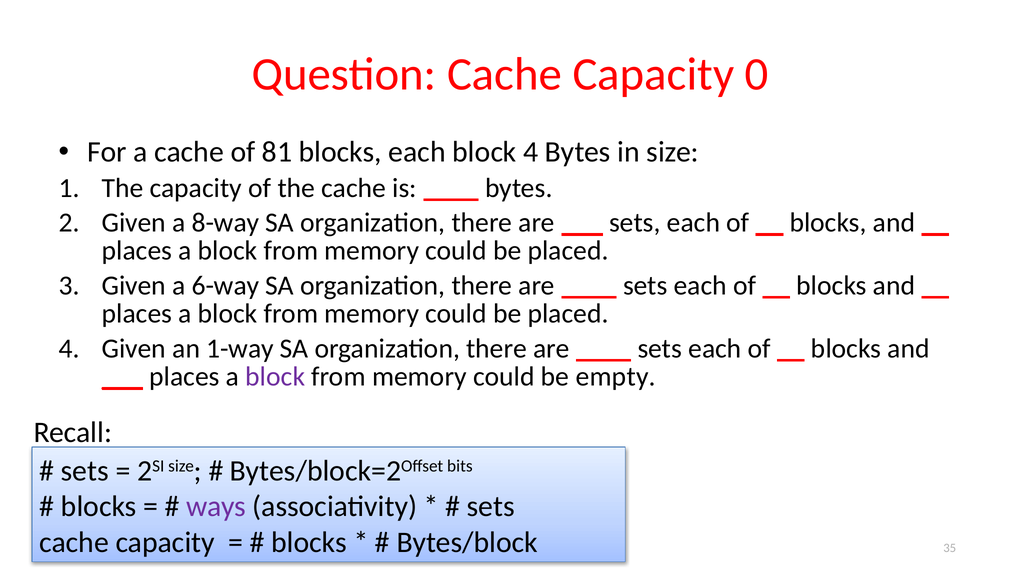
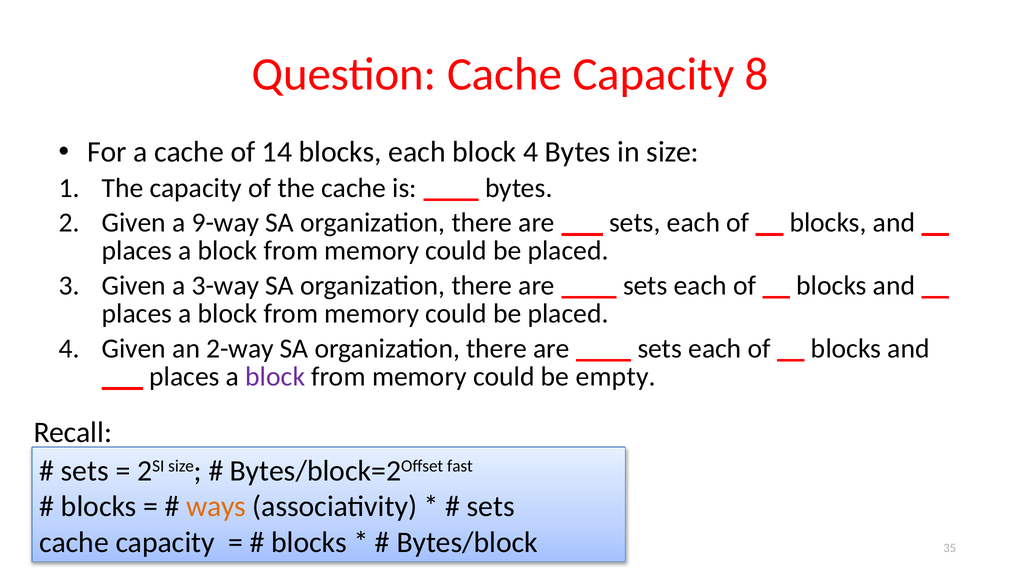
0: 0 -> 8 (757, 74)
81: 81 -> 14 (277, 152)
8-way: 8-way -> 9-way (225, 223)
6-way: 6-way -> 3-way (225, 286)
1-way: 1-way -> 2-way (240, 349)
bits: bits -> fast (460, 466)
ways colour: purple -> orange (216, 507)
